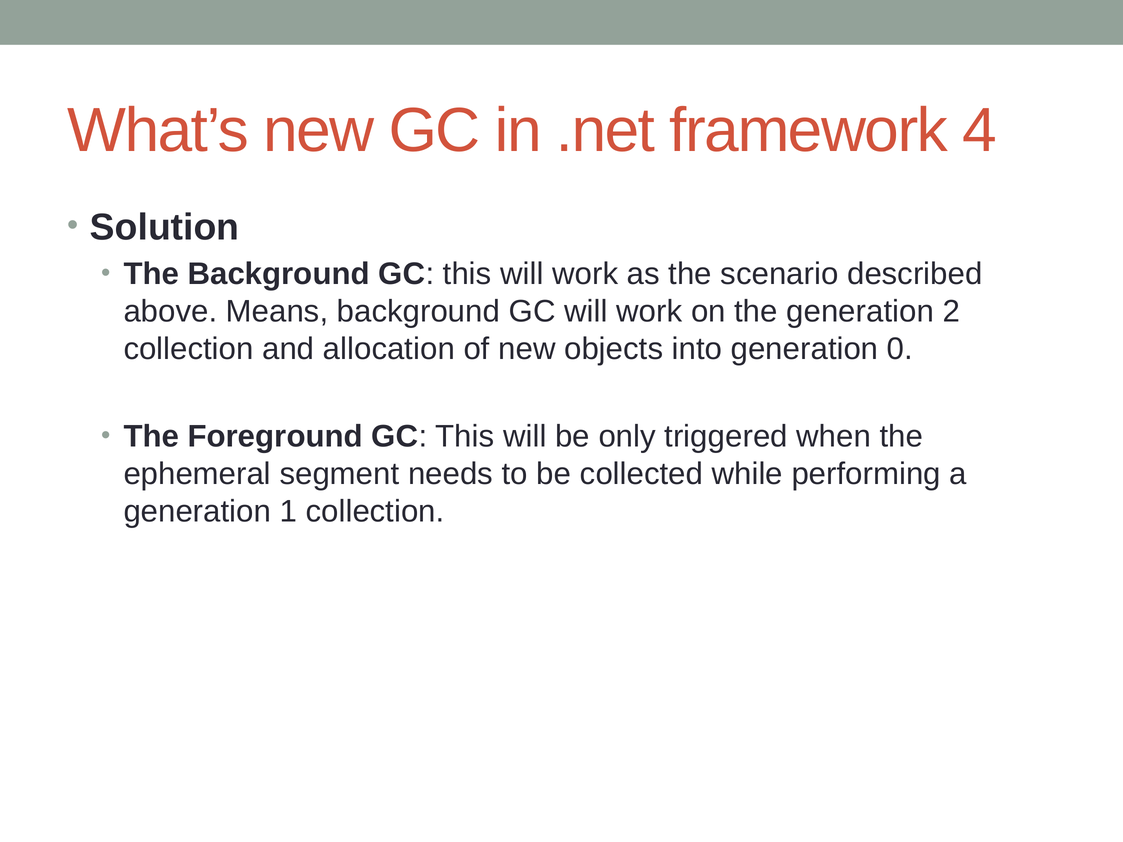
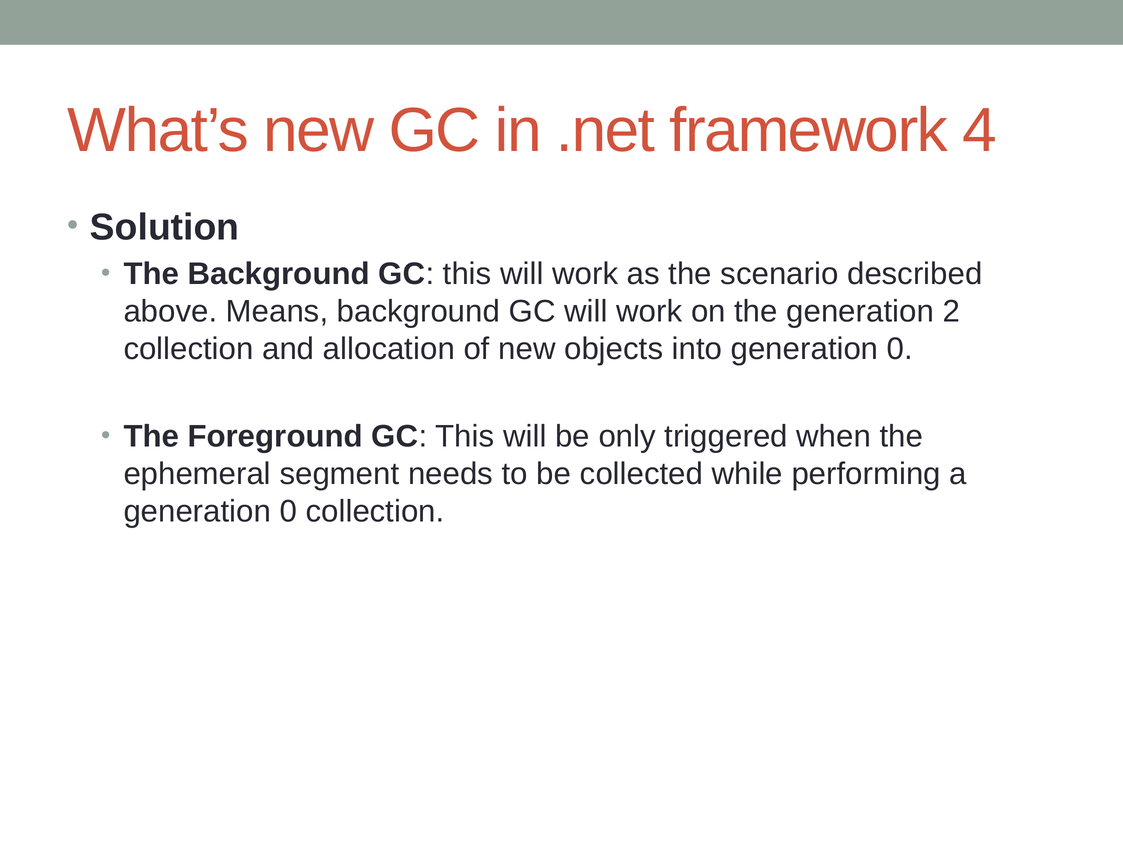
1: 1 -> 0 (288, 512)
